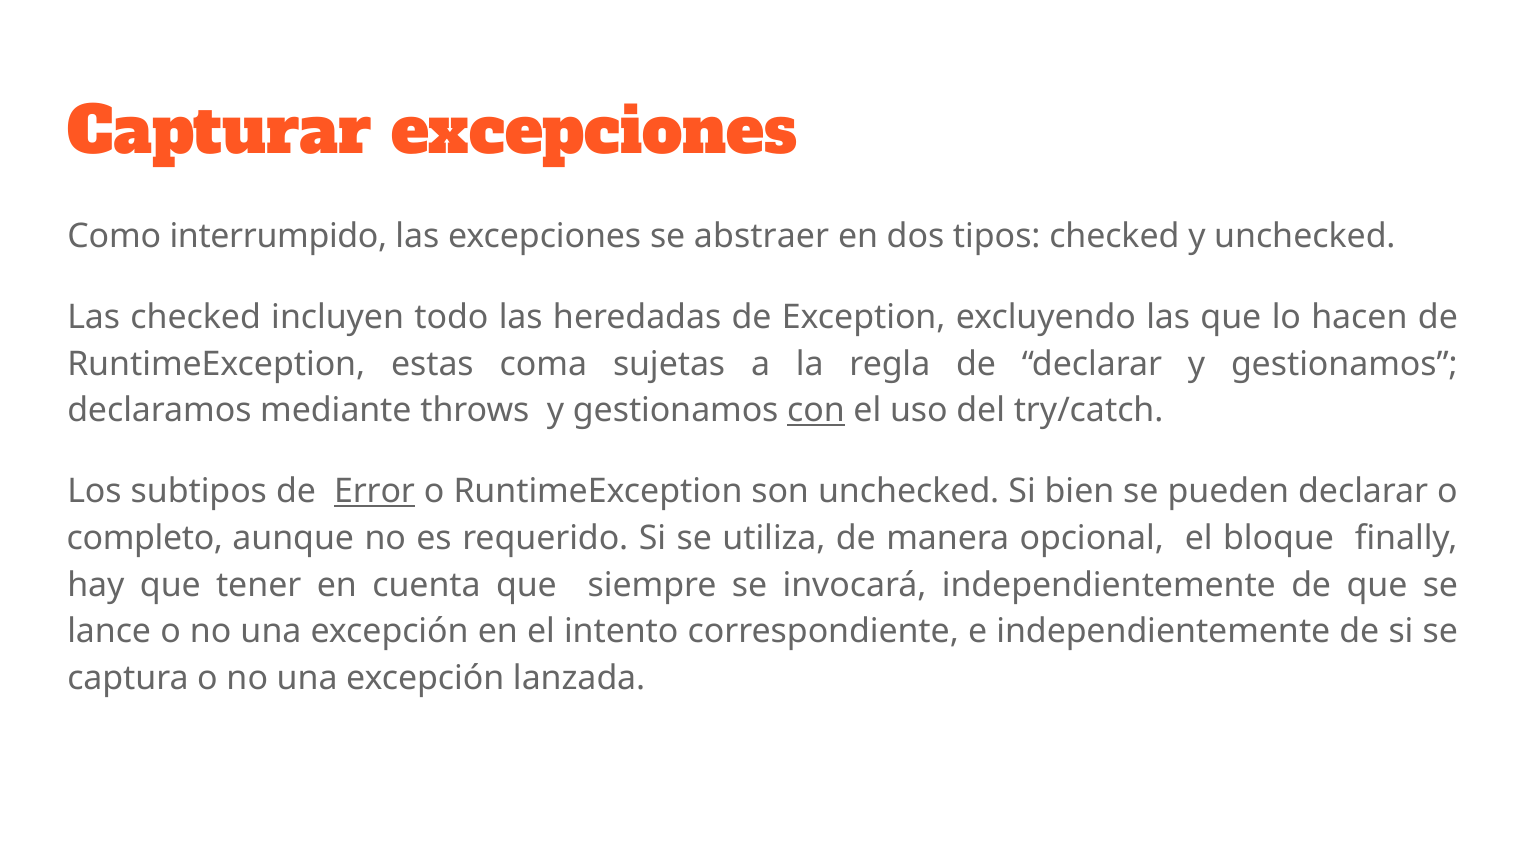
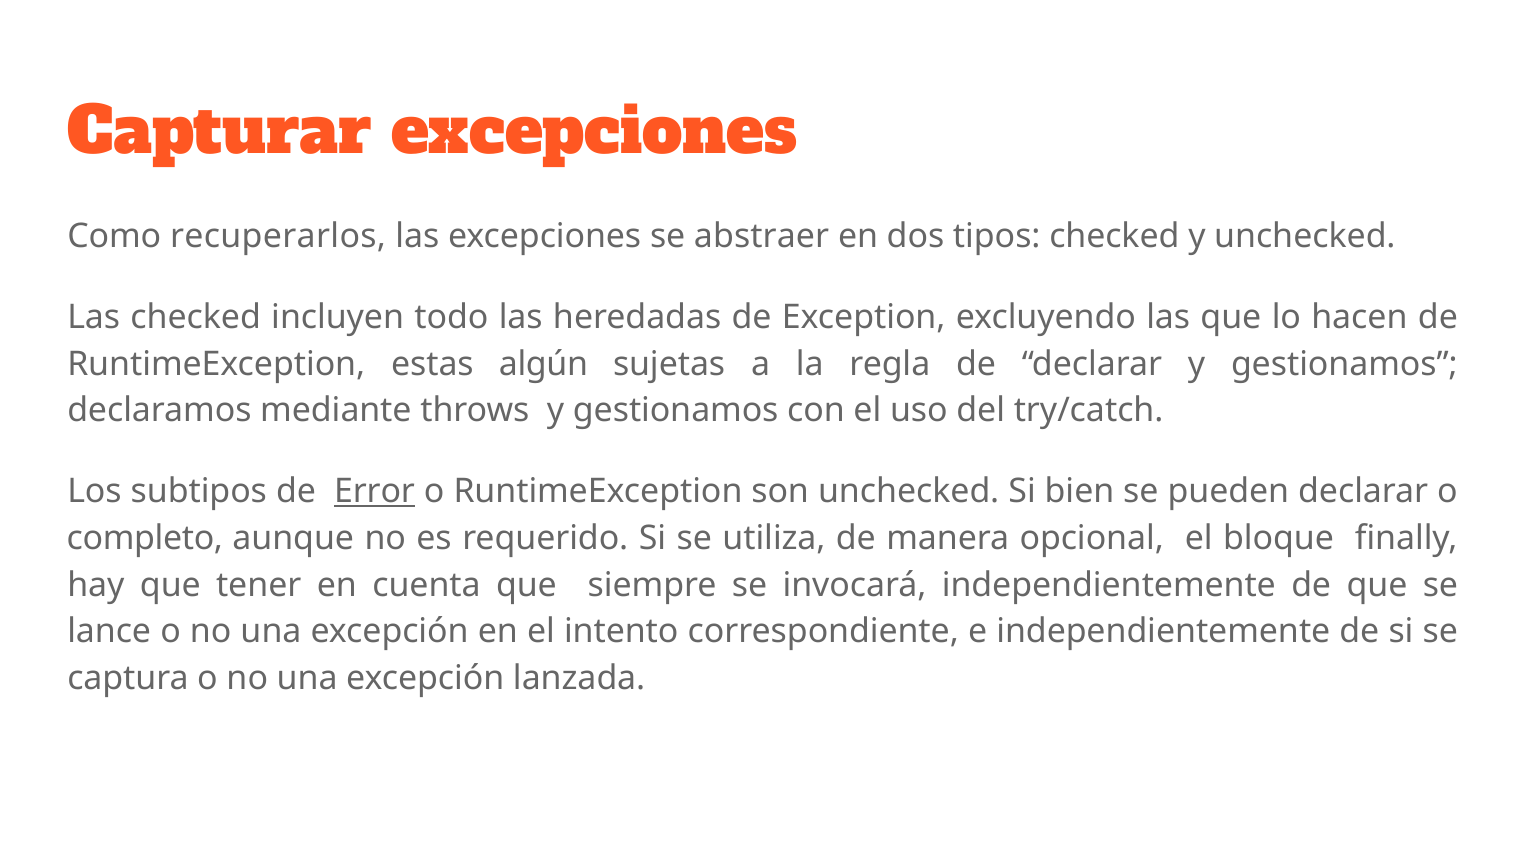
interrumpido: interrumpido -> recuperarlos (278, 236)
coma: coma -> algún (543, 364)
con underline: present -> none (816, 411)
